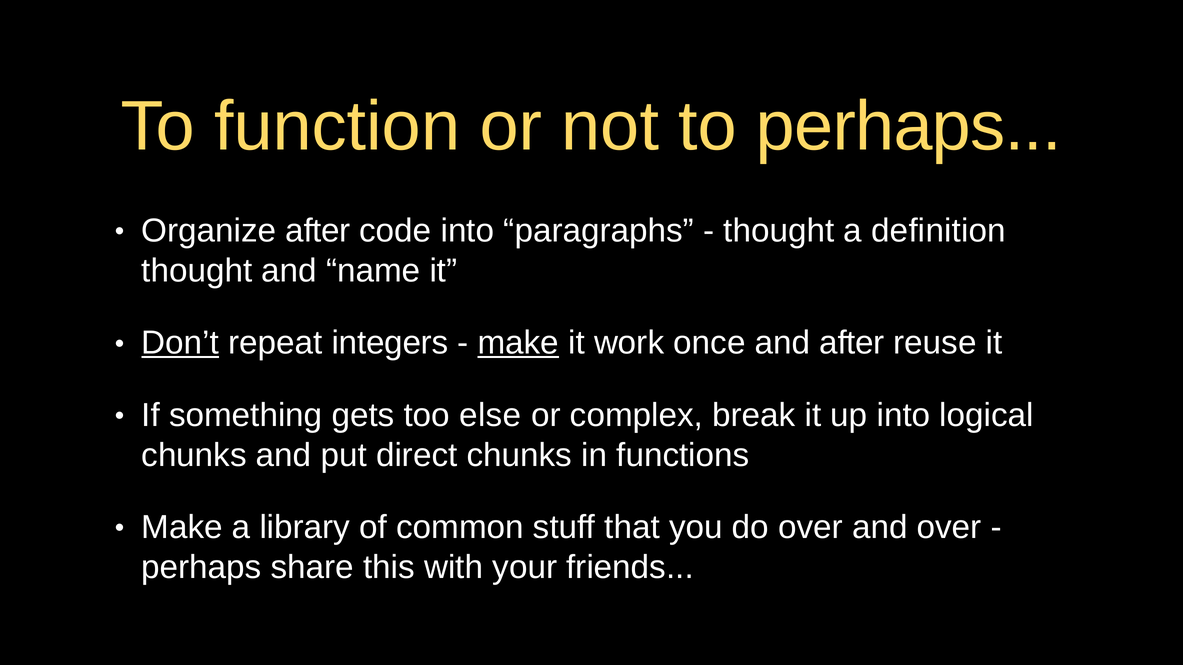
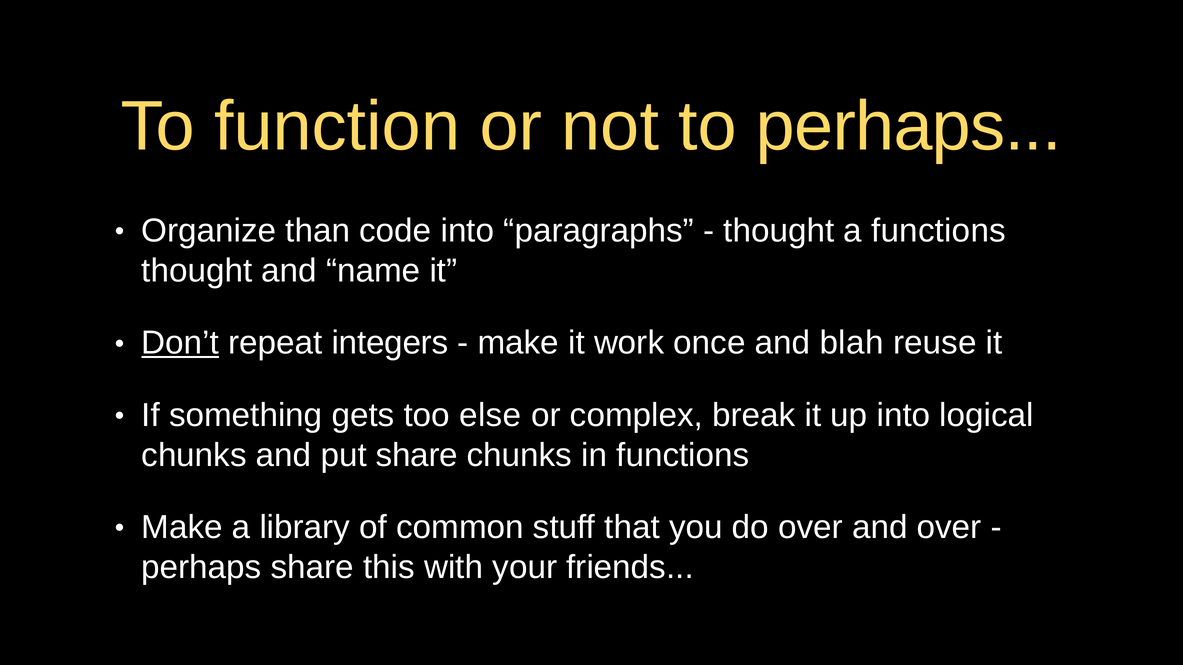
Organize after: after -> than (318, 231)
a definition: definition -> functions (939, 231)
make underline: present -> none (518, 343)
and after: after -> blah (852, 343)
put direct: direct -> share (417, 455)
